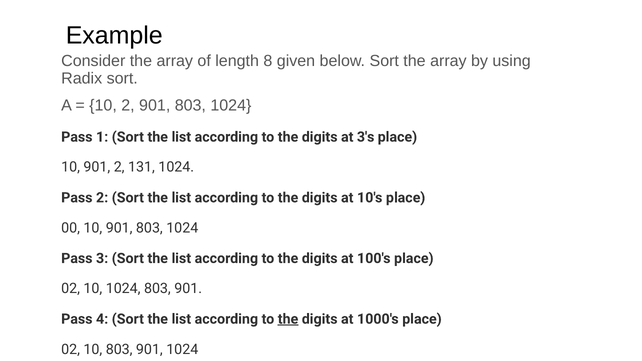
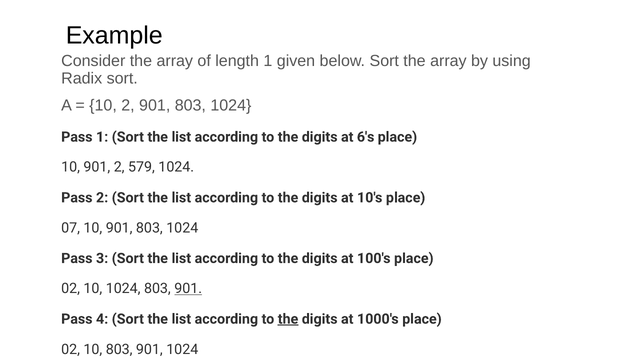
length 8: 8 -> 1 (268, 61)
3's: 3's -> 6's (366, 137)
131: 131 -> 579 (141, 167)
00: 00 -> 07 (71, 228)
901 underline: none -> present (188, 289)
